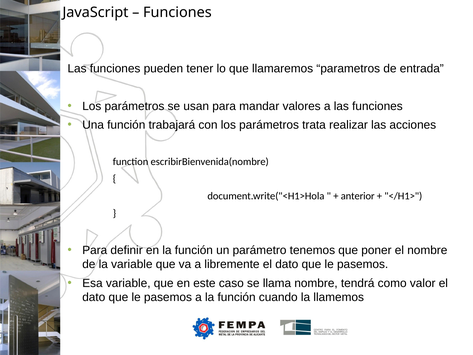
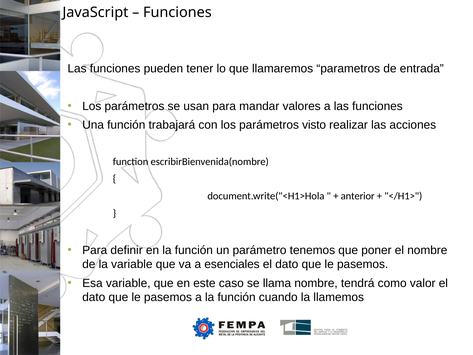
trata: trata -> visto (314, 125)
libremente: libremente -> esenciales (232, 264)
